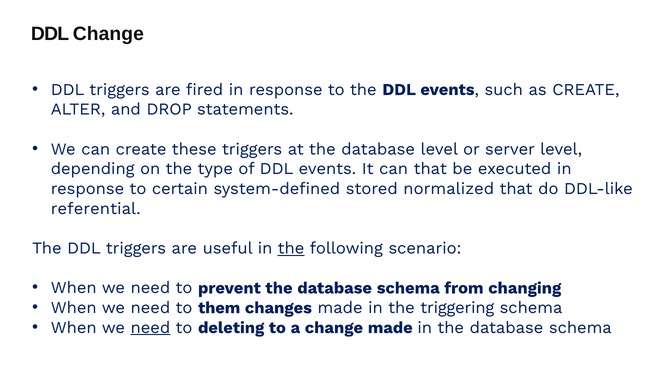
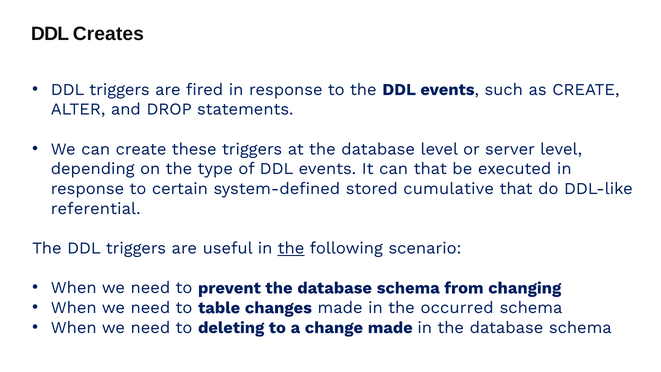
DDL Change: Change -> Creates (108, 34)
normalized: normalized -> cumulative (449, 189)
them: them -> table (219, 308)
triggering: triggering -> occurred (457, 308)
need underline: present -> none (150, 327)
